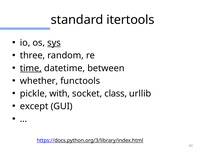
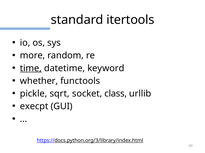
sys underline: present -> none (54, 43)
three: three -> more (33, 56)
between: between -> keyword (106, 69)
with: with -> sqrt (60, 94)
except: except -> execpt (34, 107)
